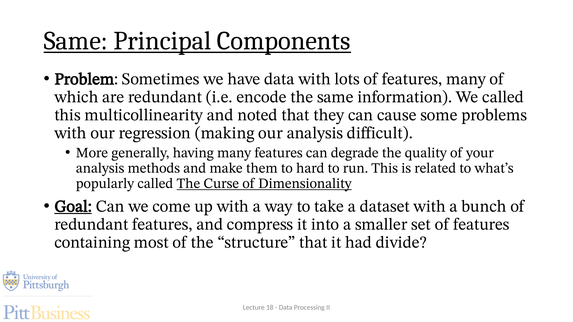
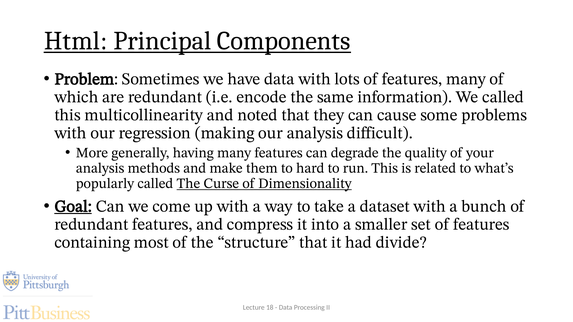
Same: Same -> Html (76, 41)
